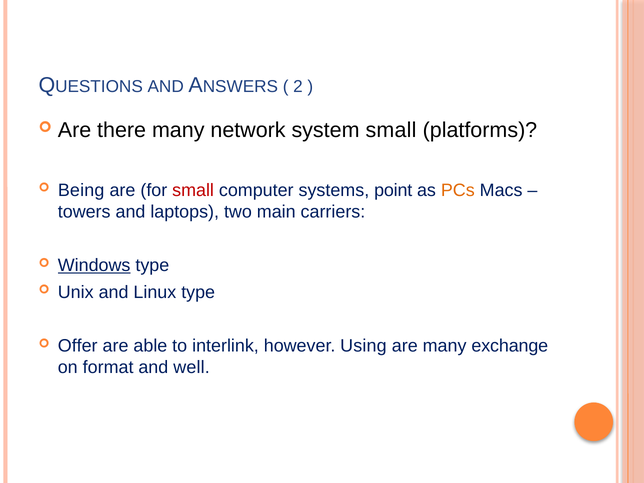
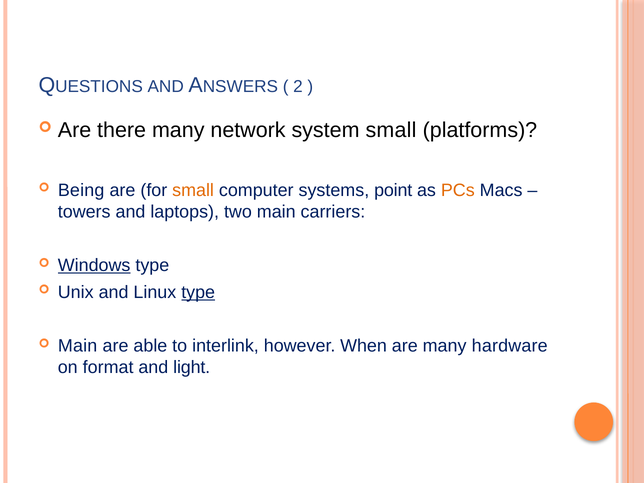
small colour: red -> orange (193, 190)
type underline: none -> present (198, 292)
Offer: Offer -> Main (78, 346)
Using: Using -> When (364, 346)
exchange: exchange -> hardware (510, 346)
well: well -> light (192, 367)
